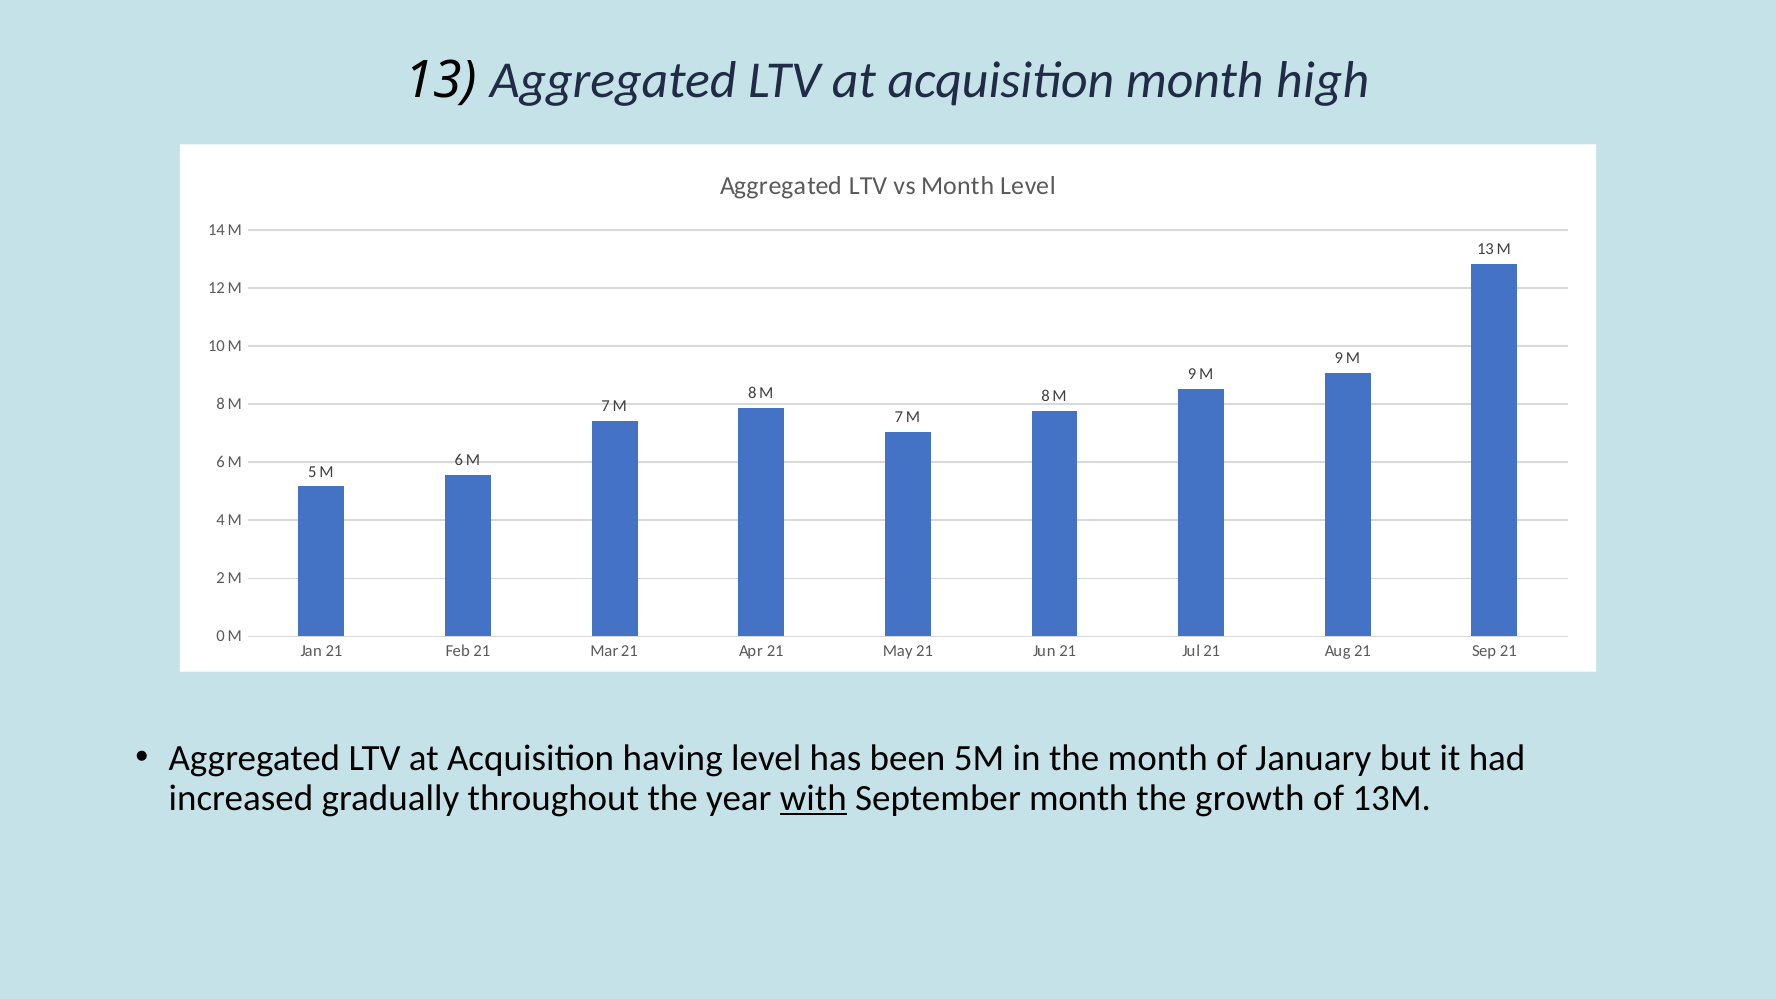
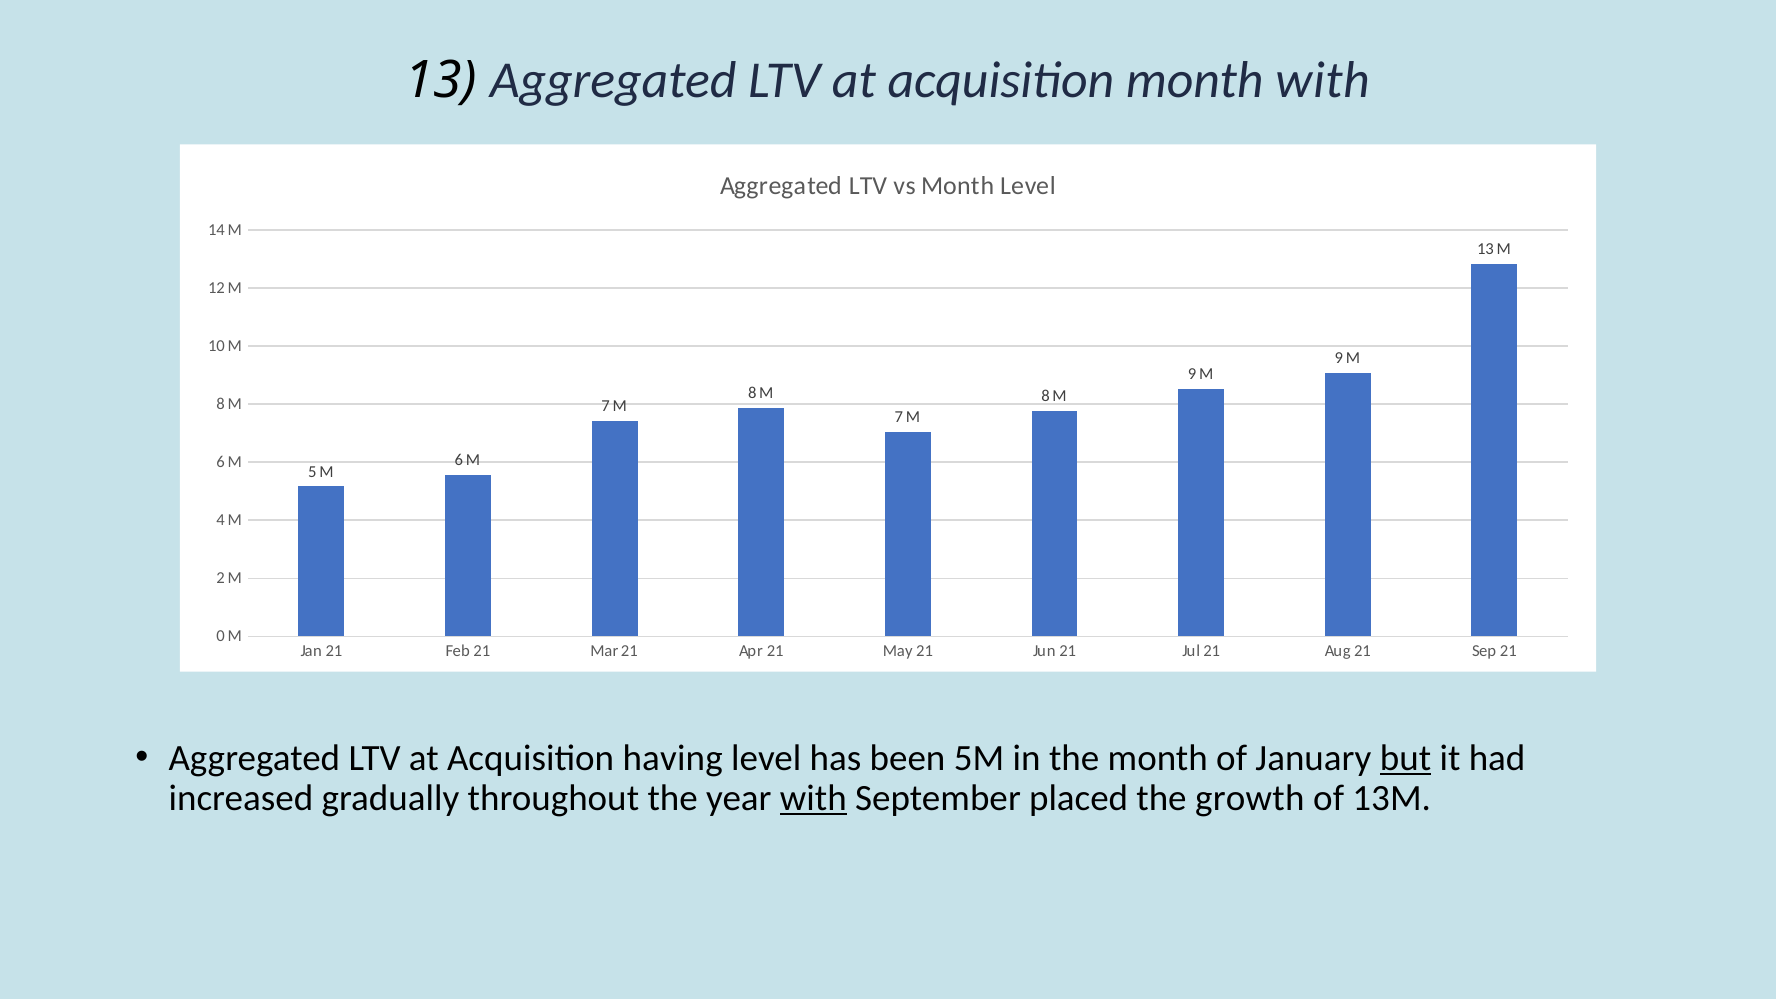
month high: high -> with (1323, 80)
but underline: none -> present (1405, 758)
September month: month -> placed (1079, 798)
